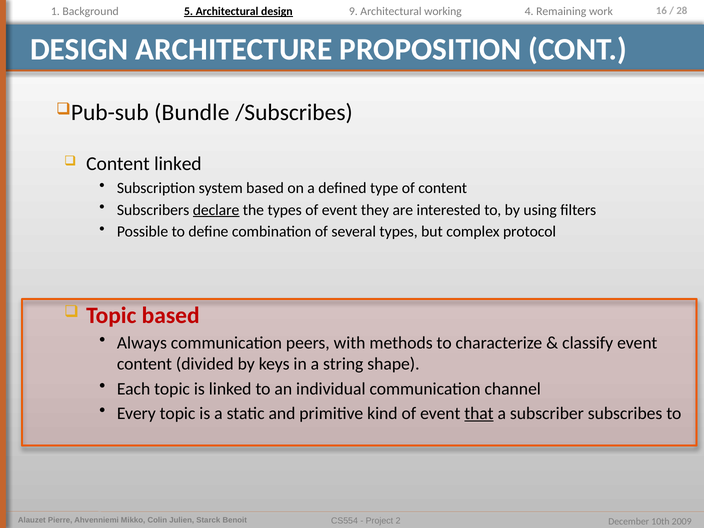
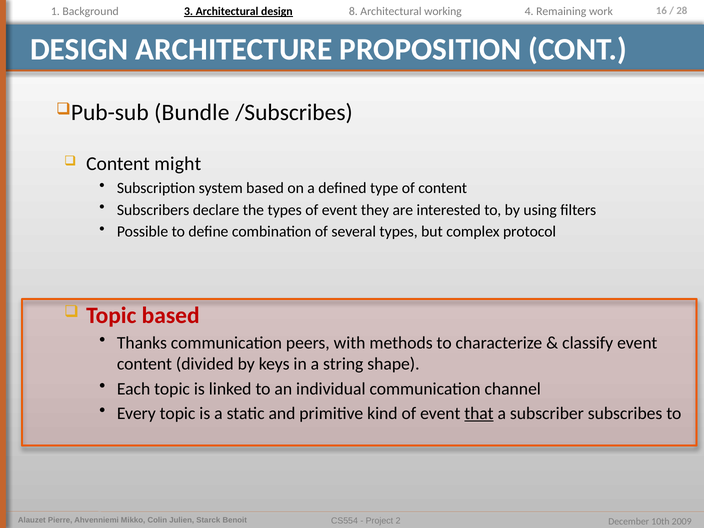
5: 5 -> 3 (189, 11)
9: 9 -> 8 (353, 11)
Content linked: linked -> might (178, 164)
declare underline: present -> none (216, 210)
Always: Always -> Thanks (142, 343)
